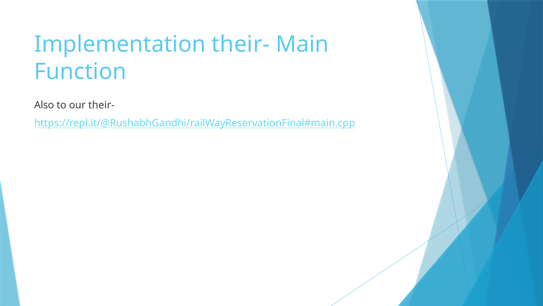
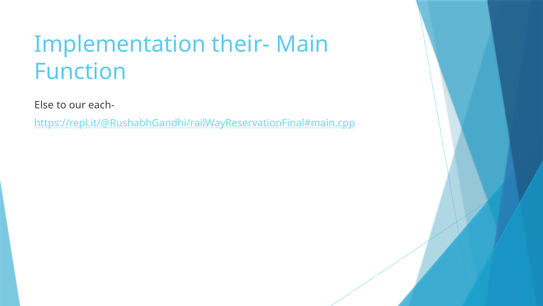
Also: Also -> Else (44, 105)
our their-: their- -> each- (101, 105)
